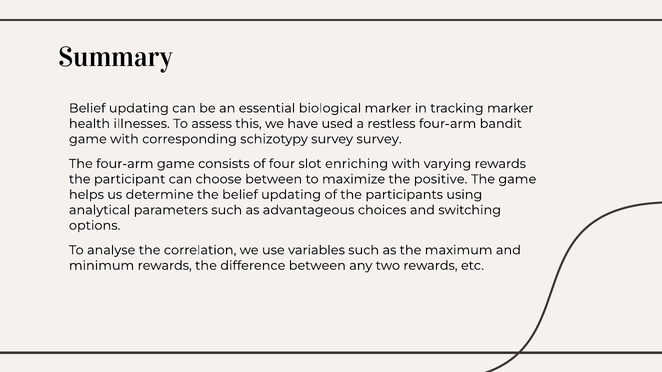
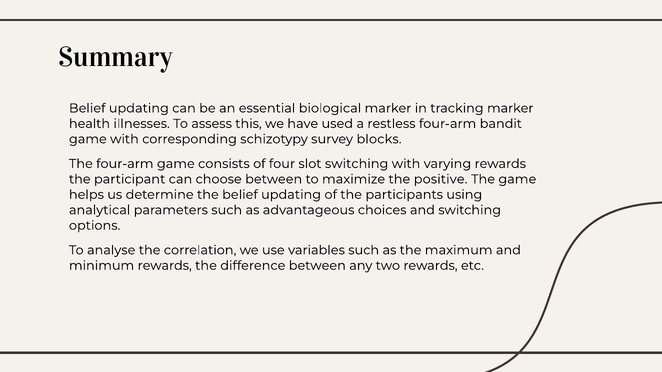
survey survey: survey -> blocks (379, 139)
slot enriching: enriching -> switching (357, 164)
